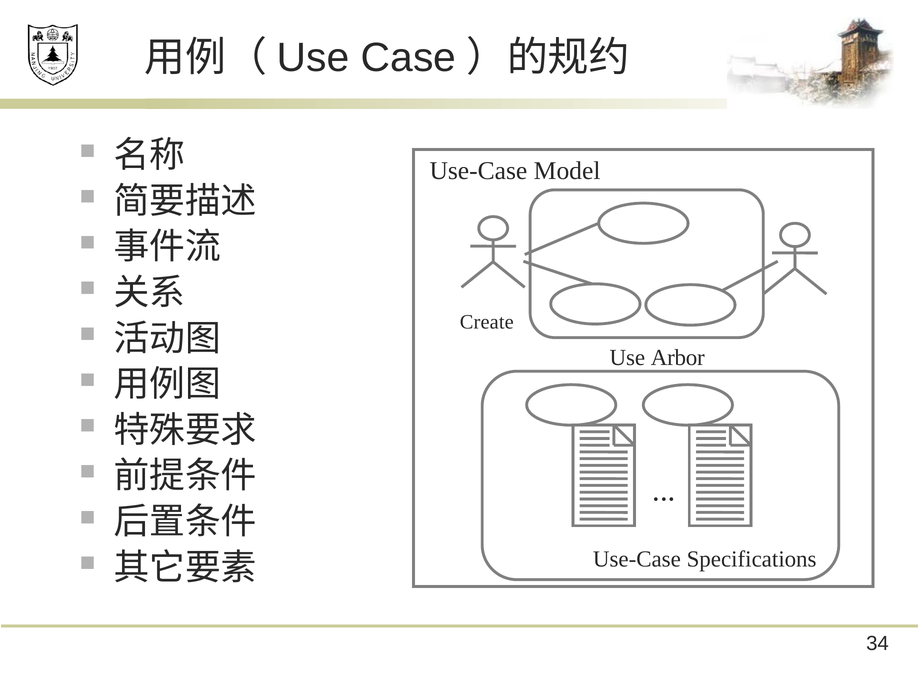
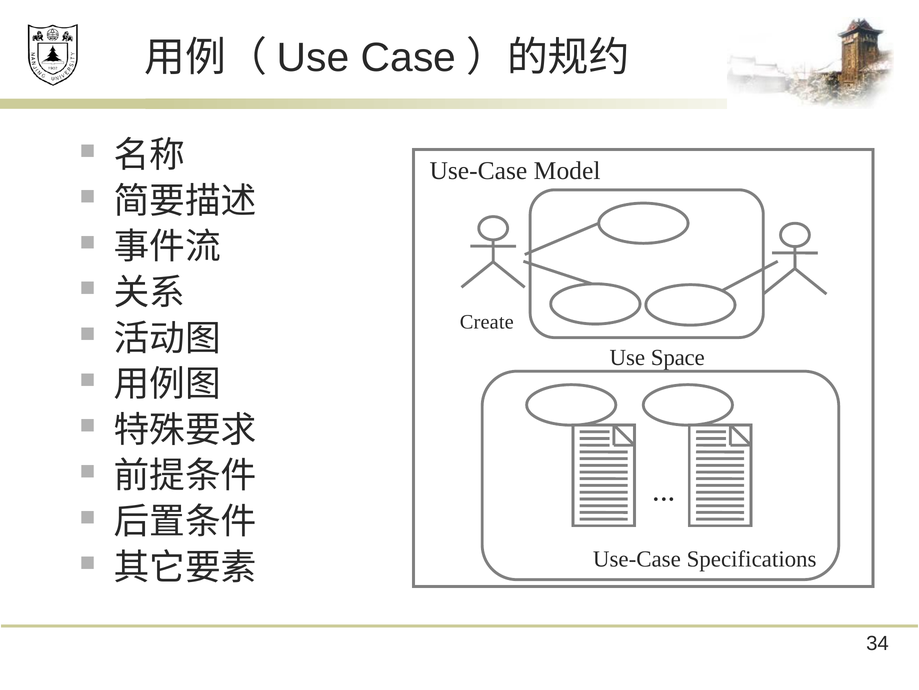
Arbor: Arbor -> Space (678, 357)
